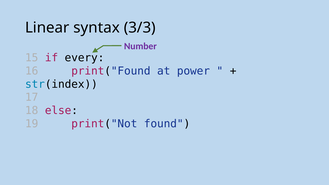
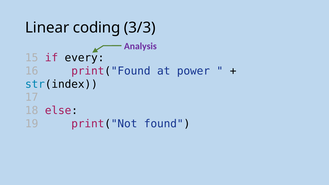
syntax: syntax -> coding (97, 28)
Number: Number -> Analysis (140, 46)
